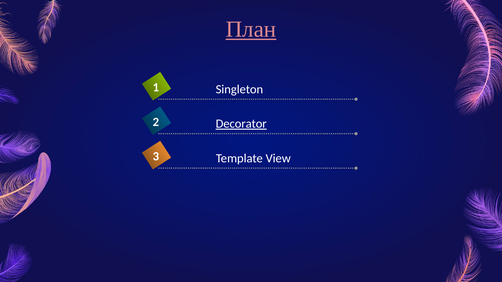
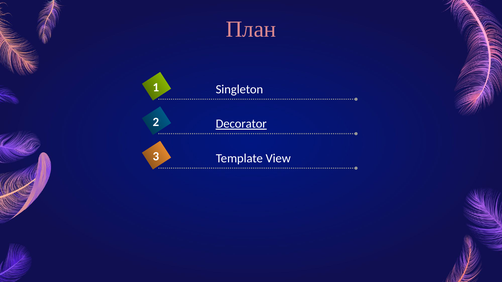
План underline: present -> none (251, 29)
